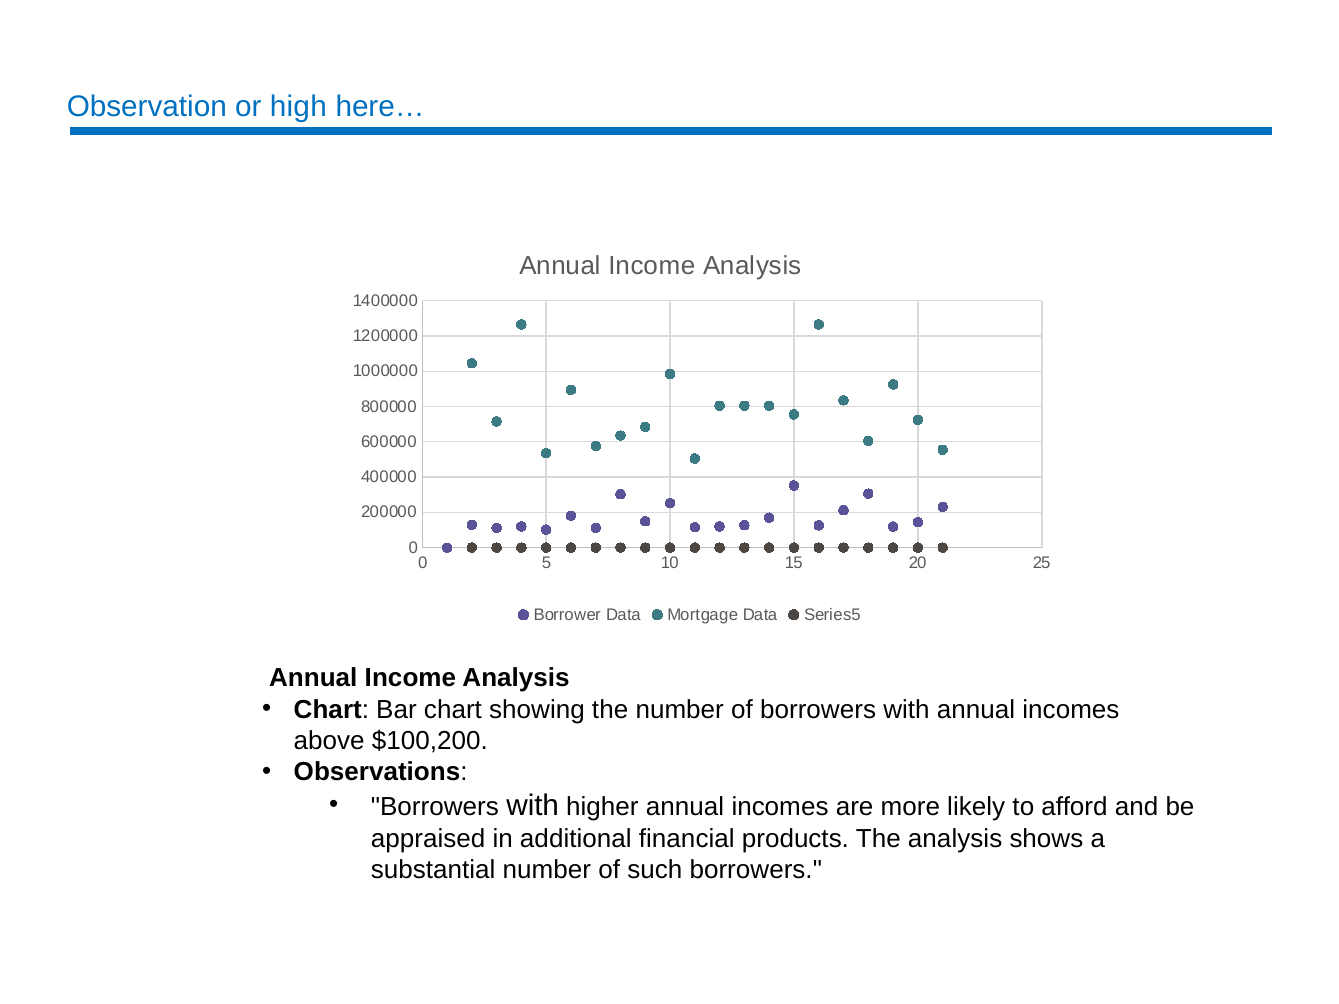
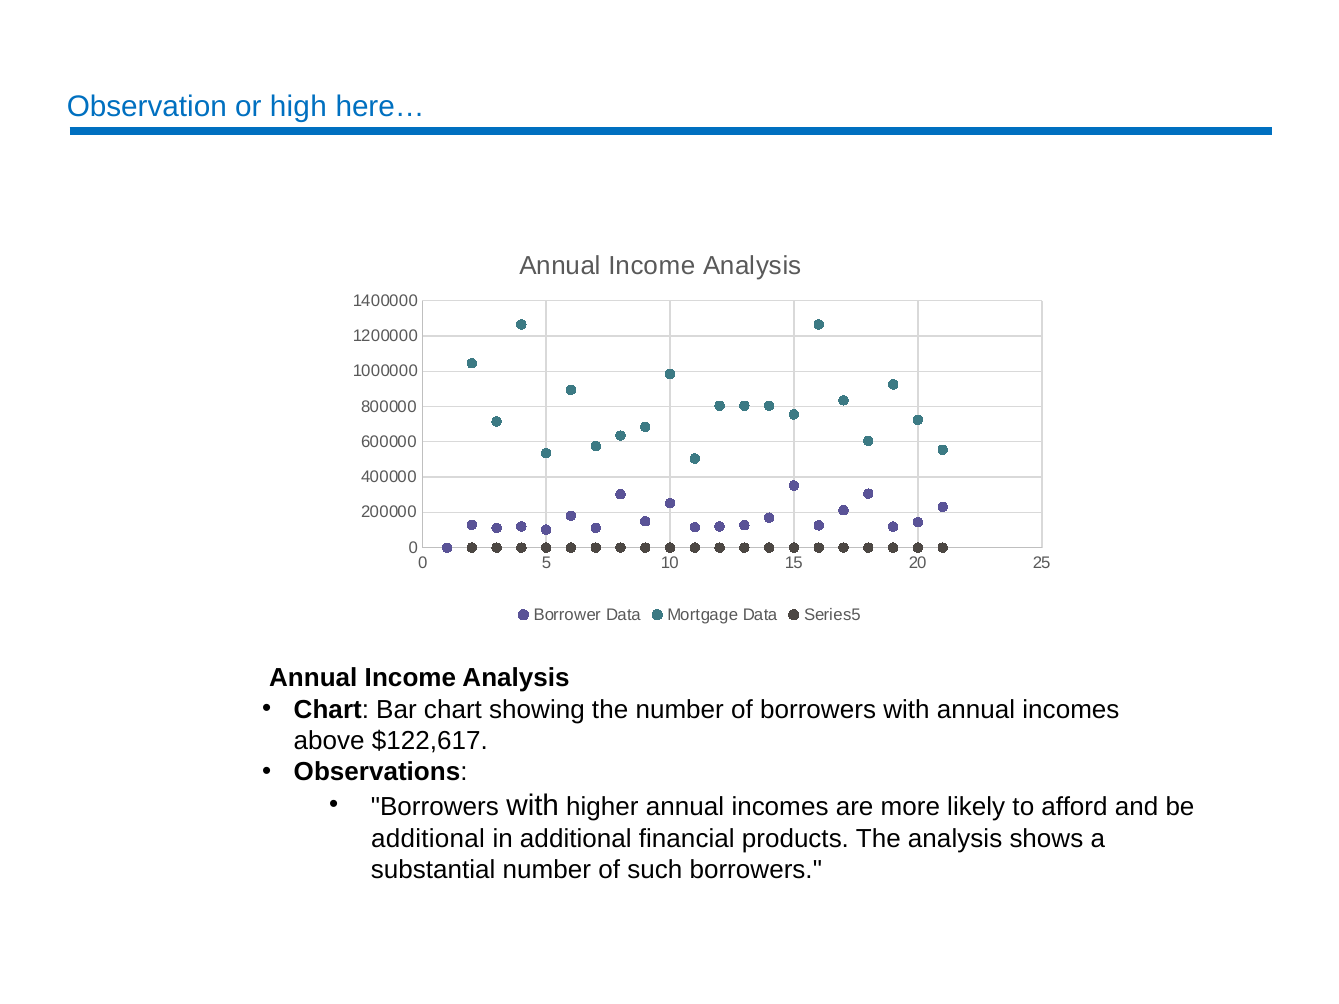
$100,200: $100,200 -> $122,617 (430, 741)
appraised: appraised -> additional (428, 839)
